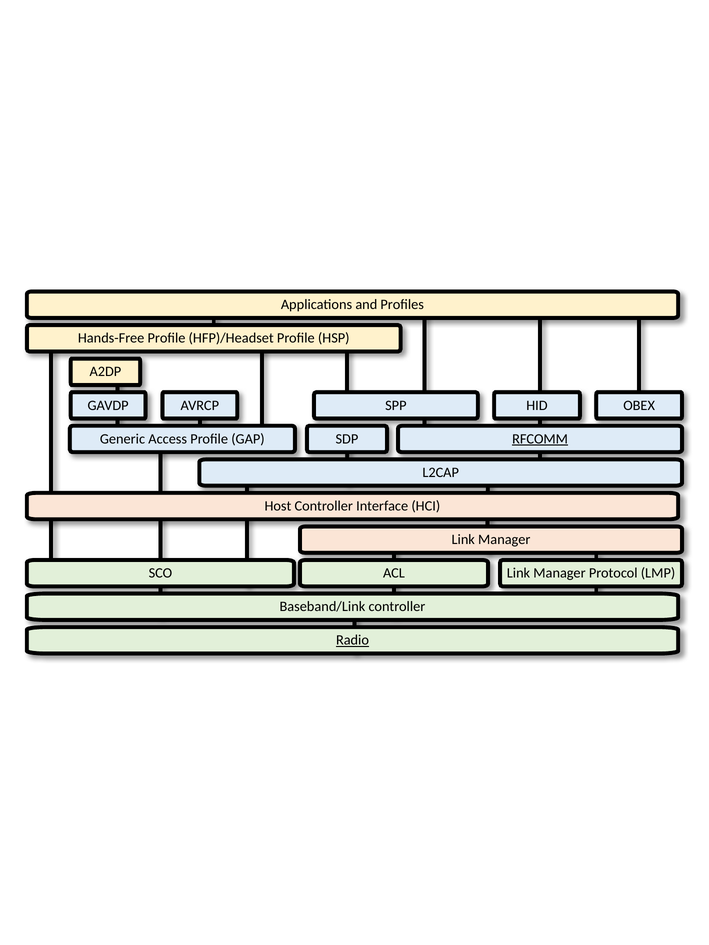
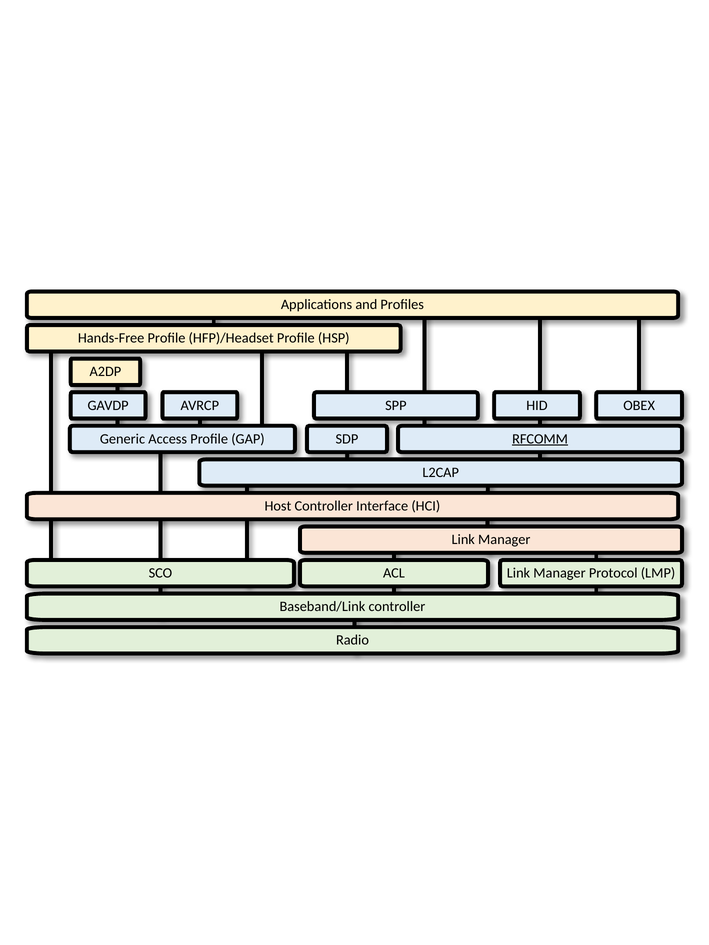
Radio underline: present -> none (352, 640)
